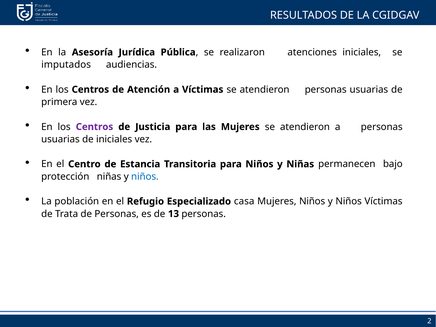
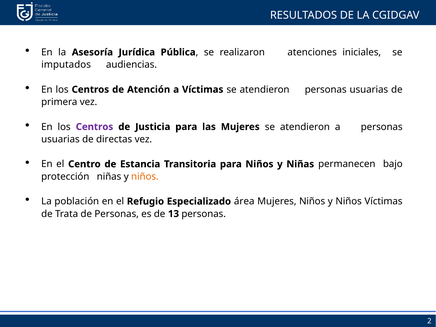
de iniciales: iniciales -> directas (114, 139)
niños colour: blue -> orange (145, 177)
casa: casa -> área (244, 201)
